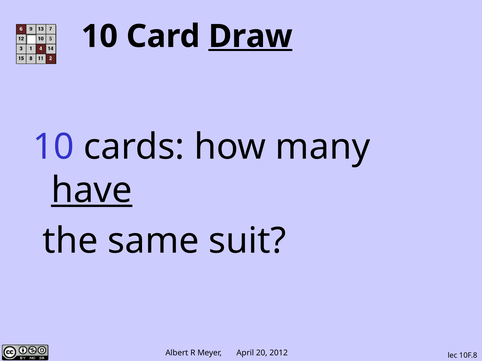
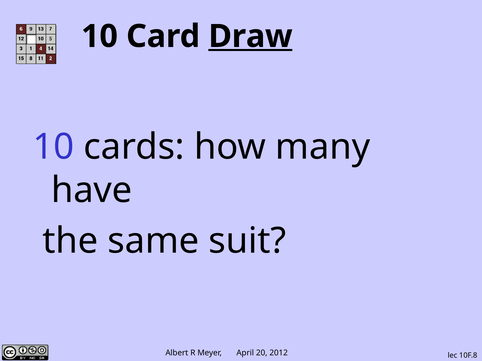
have underline: present -> none (92, 191)
